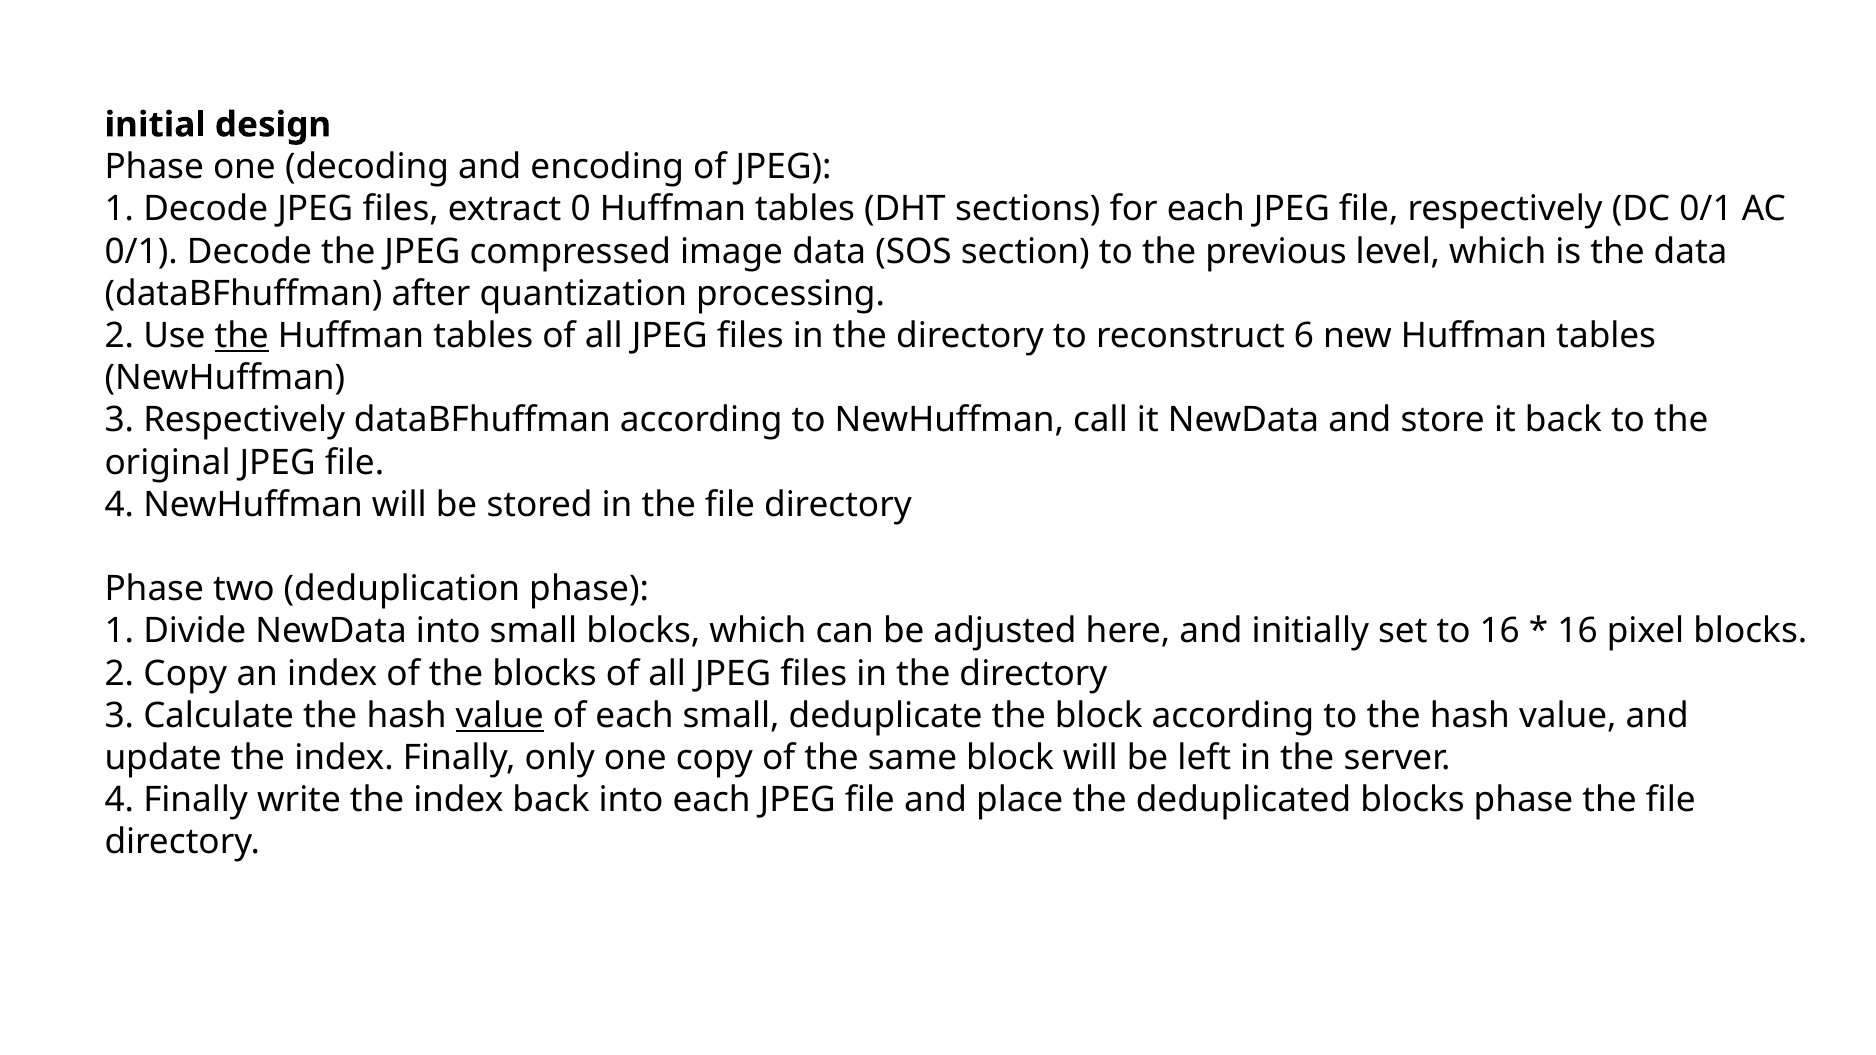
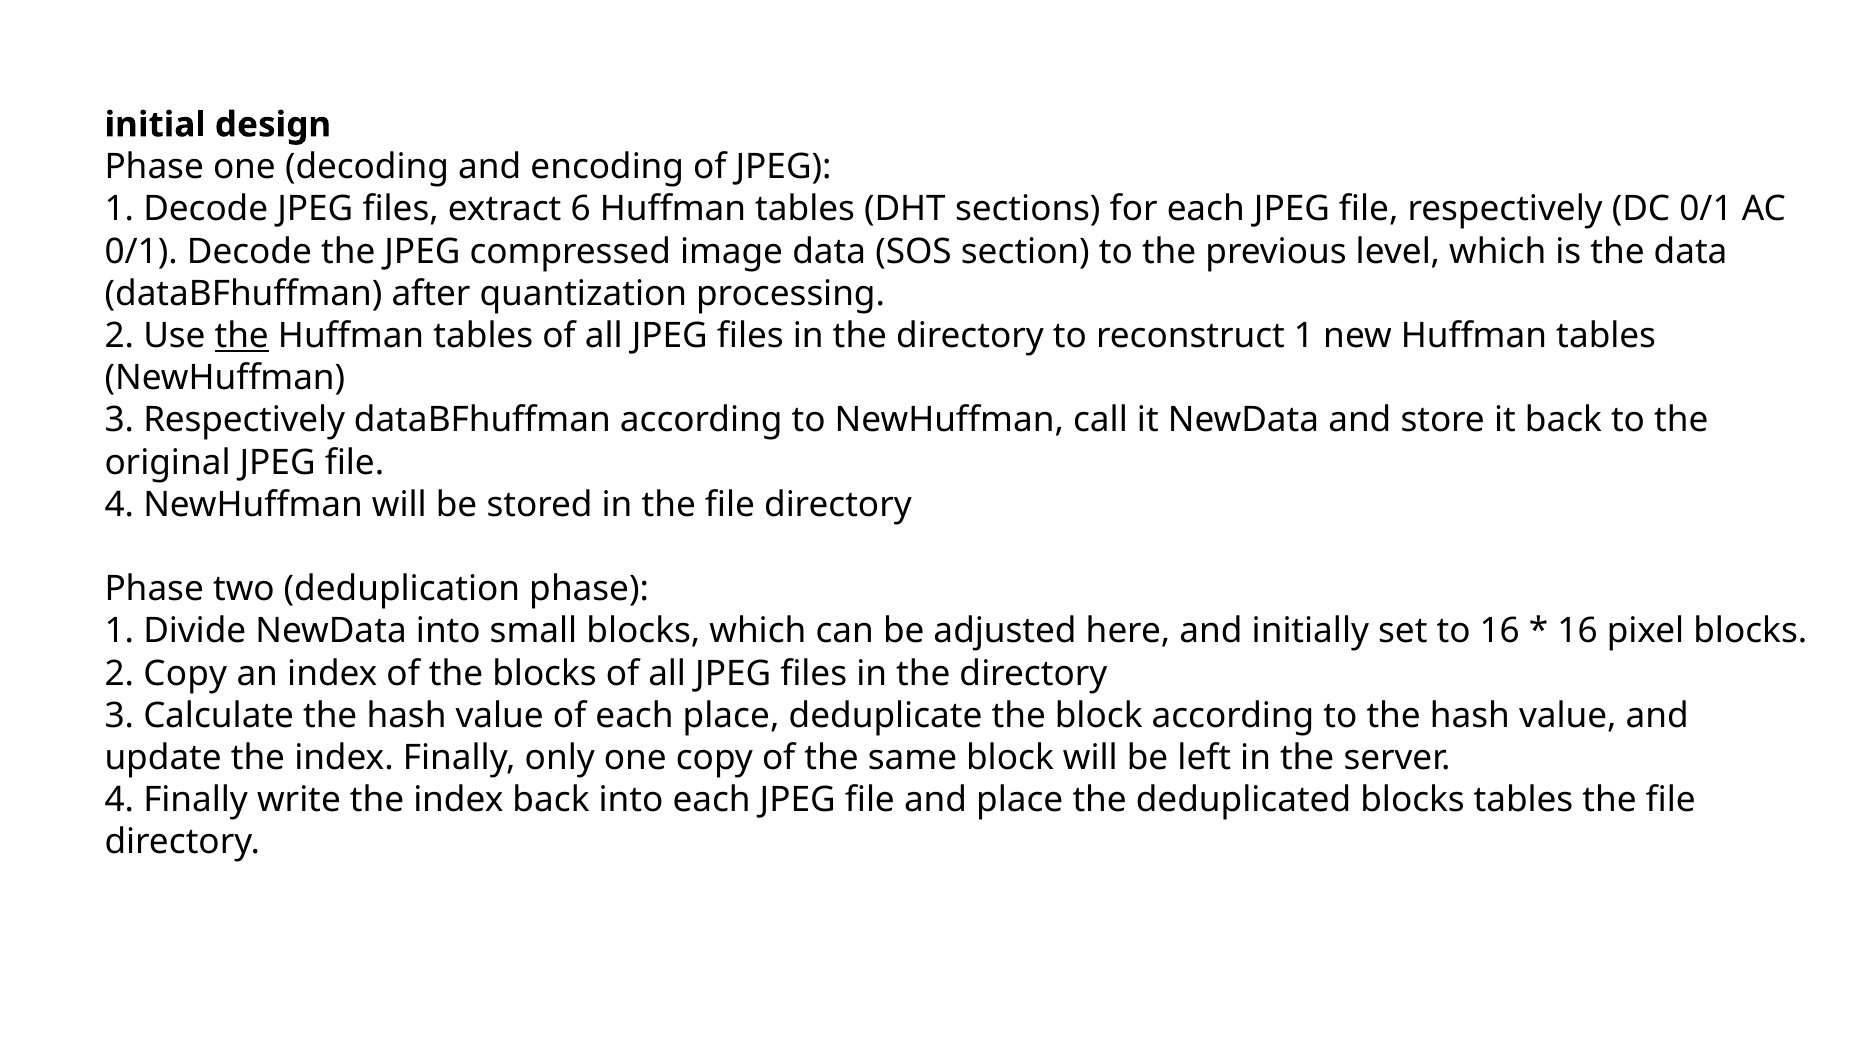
0: 0 -> 6 (581, 209)
reconstruct 6: 6 -> 1 (1304, 336)
value underline: present -> none (500, 716)
each small: small -> place (731, 716)
blocks phase: phase -> tables (1524, 800)
